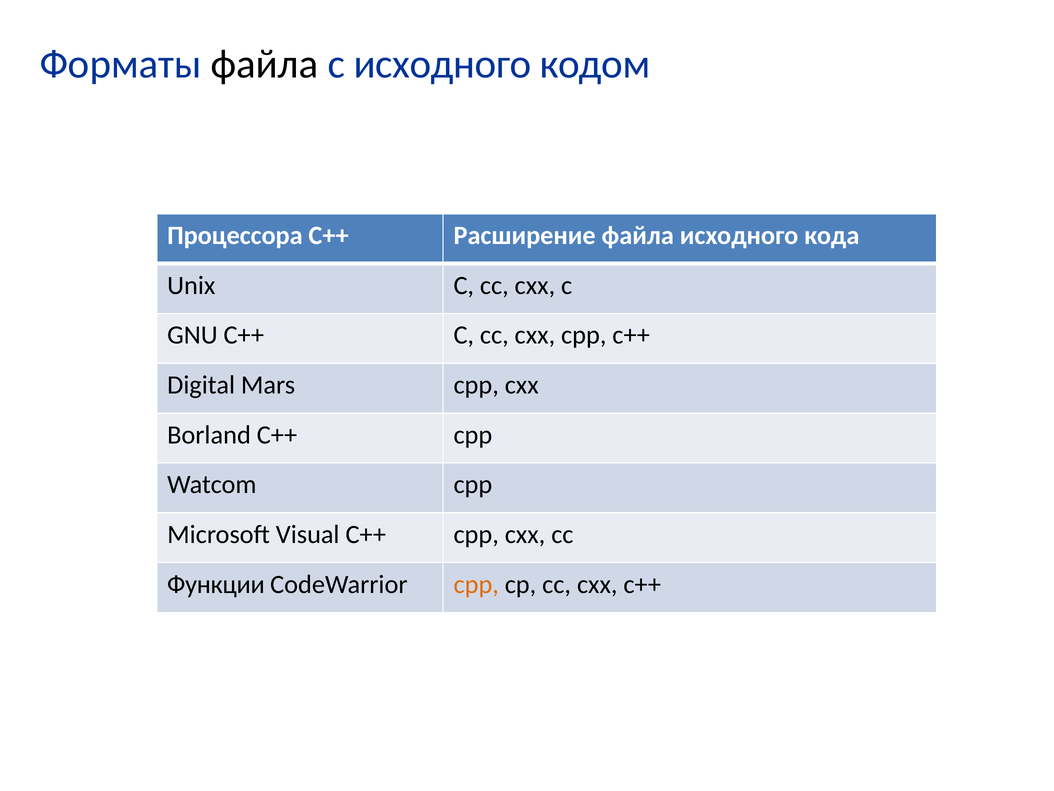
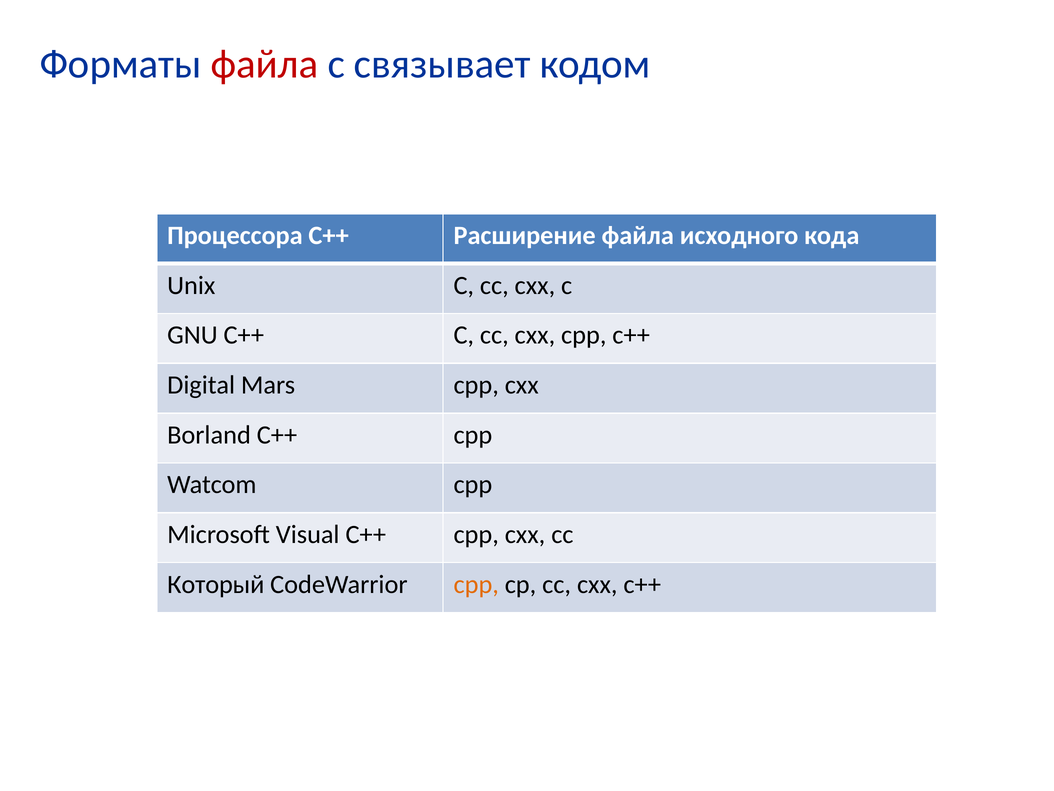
файла colour: black -> red (264, 64)
с исходного: исходного -> связывает (442, 64)
Функции: Функции -> Который (216, 584)
